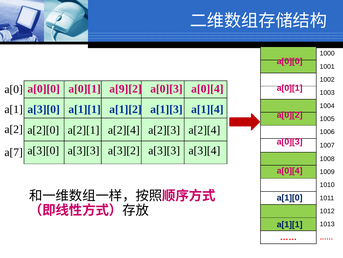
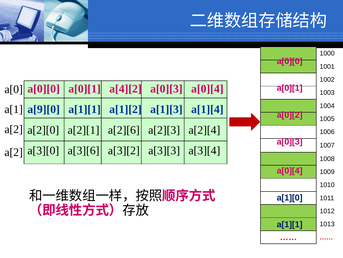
a[9][2: a[9][2 -> a[4][2 (125, 88)
a[3][0: a[3][0 -> a[9][0 (44, 109)
a[2][1 a[2][4: a[2][4 -> a[2][6 (124, 130)
a[3][0 a[3][3: a[3][3 -> a[3][6 (84, 150)
a[7: a[7 -> a[2 (14, 152)
